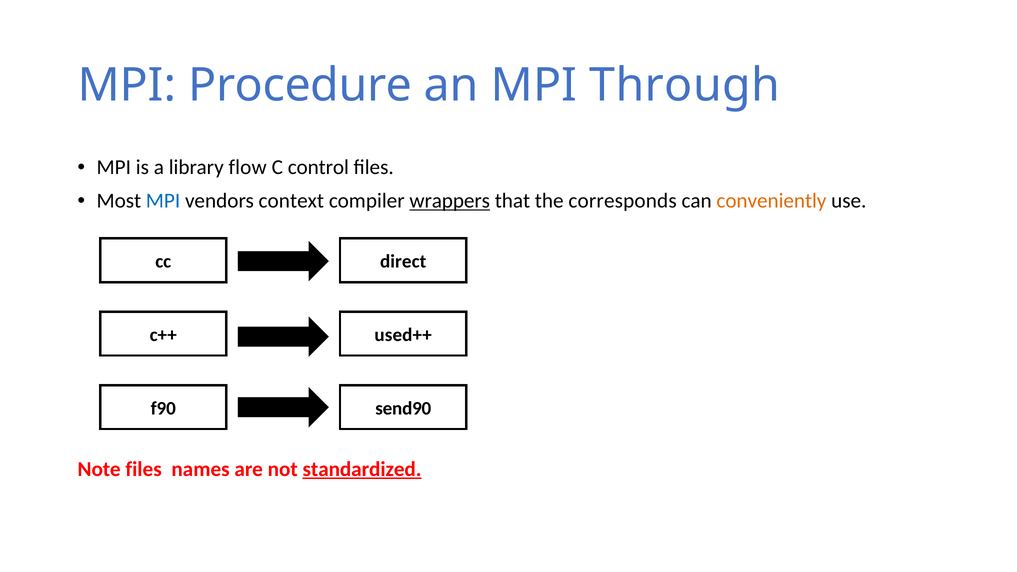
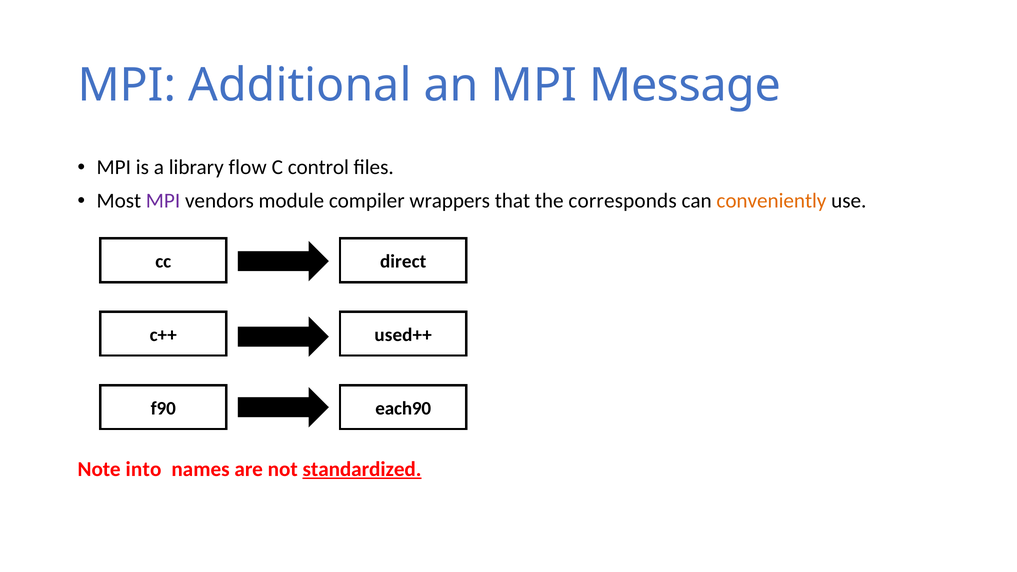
Procedure: Procedure -> Additional (300, 85)
Through: Through -> Message (685, 85)
MPI colour: blue -> purple (163, 201)
context: context -> module (291, 201)
wrappers underline: present -> none (450, 201)
send90: send90 -> each90 (403, 409)
Note files: files -> into (143, 469)
